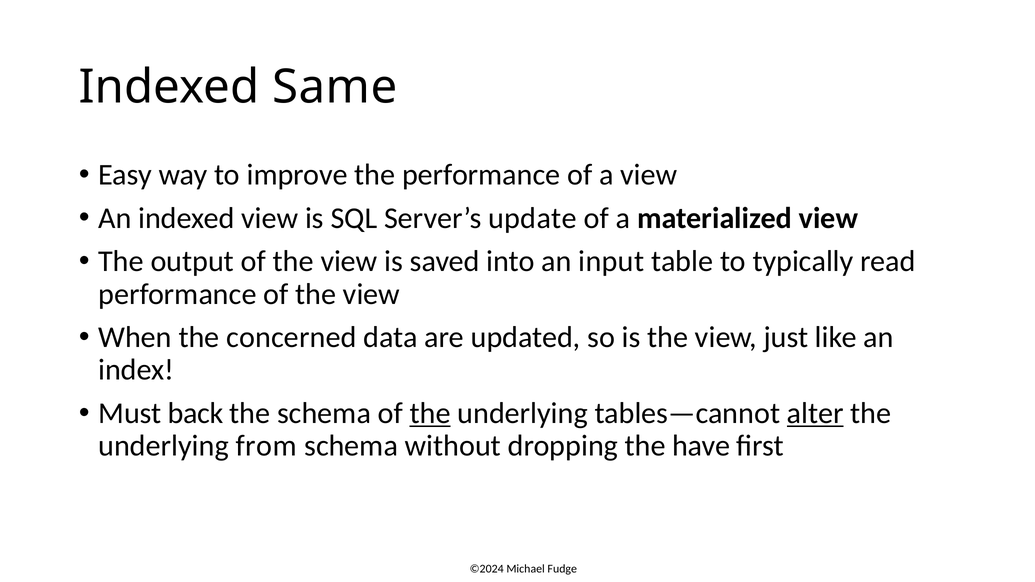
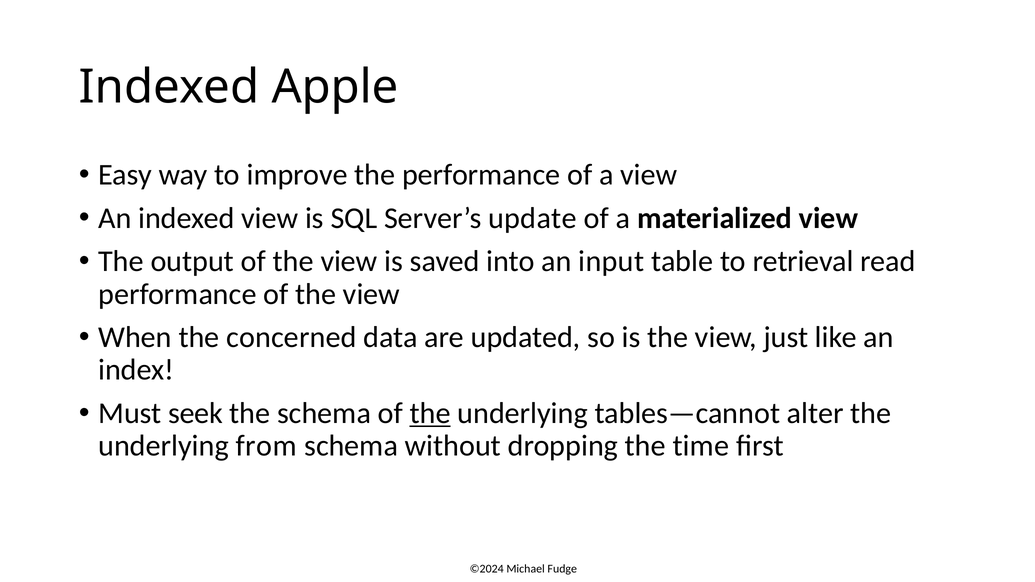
Same: Same -> Apple (335, 87)
typically: typically -> retrieval (803, 262)
back: back -> seek (196, 413)
alter underline: present -> none (815, 413)
have: have -> time (701, 446)
